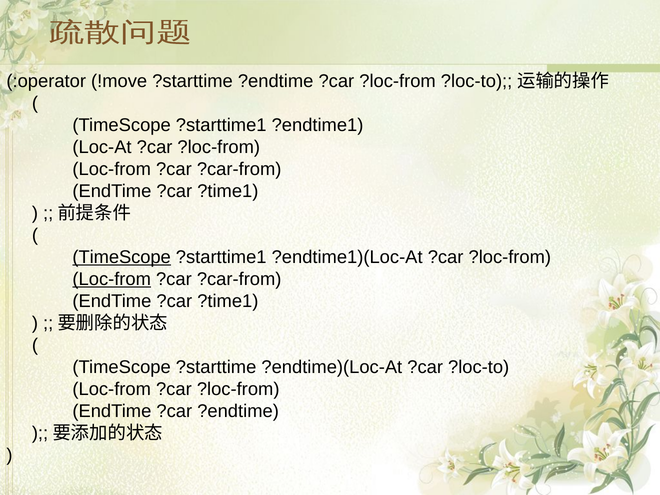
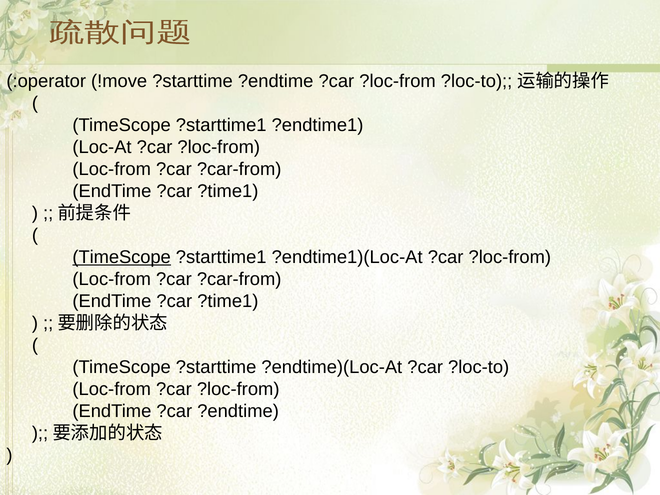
Loc-from underline: present -> none (112, 279)
